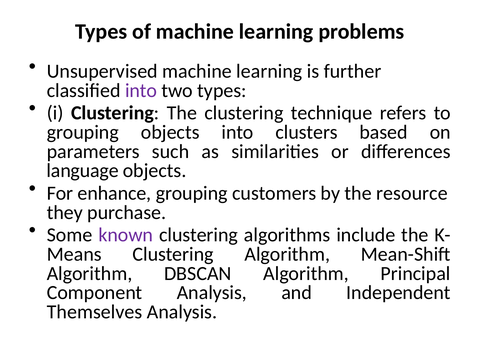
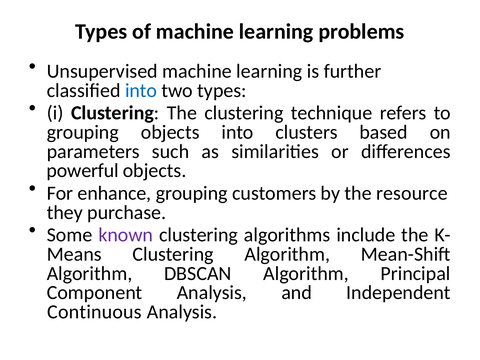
into colour: purple -> blue (141, 90)
language: language -> powerful (83, 171)
Themselves: Themselves -> Continuous (94, 312)
